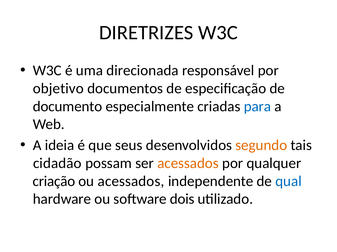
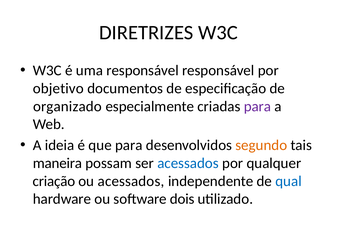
uma direcionada: direcionada -> responsável (143, 71)
documento: documento -> organizado (67, 107)
para colour: blue -> purple (257, 107)
que seus: seus -> para (129, 146)
cidadão: cidadão -> maneira (57, 164)
acessados colour: orange -> blue (188, 164)
